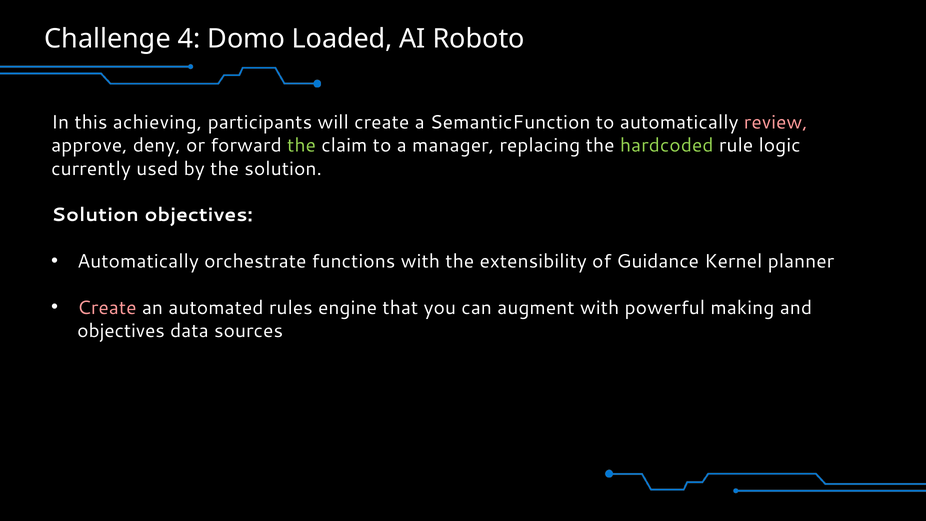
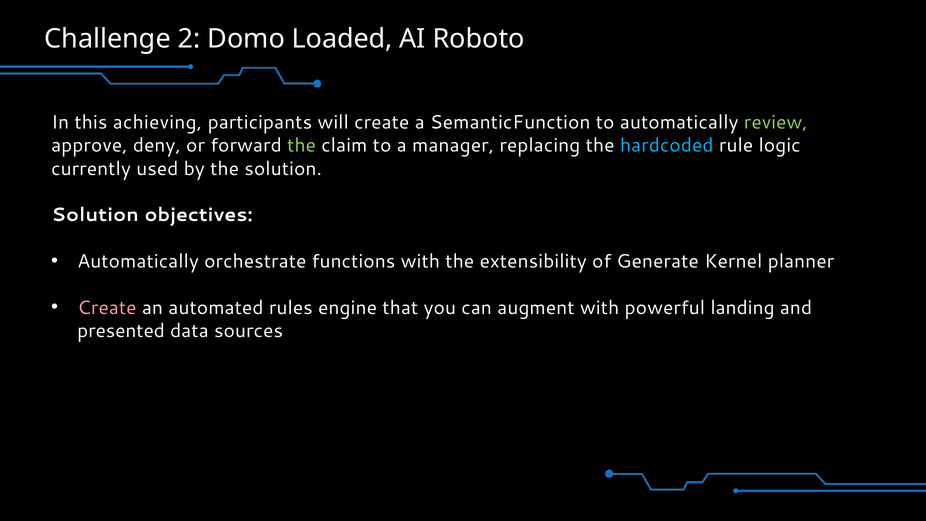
4: 4 -> 2 (189, 39)
review colour: pink -> light green (776, 122)
hardcoded colour: light green -> light blue (667, 146)
Guidance: Guidance -> Generate (658, 261)
making: making -> landing (742, 308)
objectives: objectives -> presented (121, 331)
